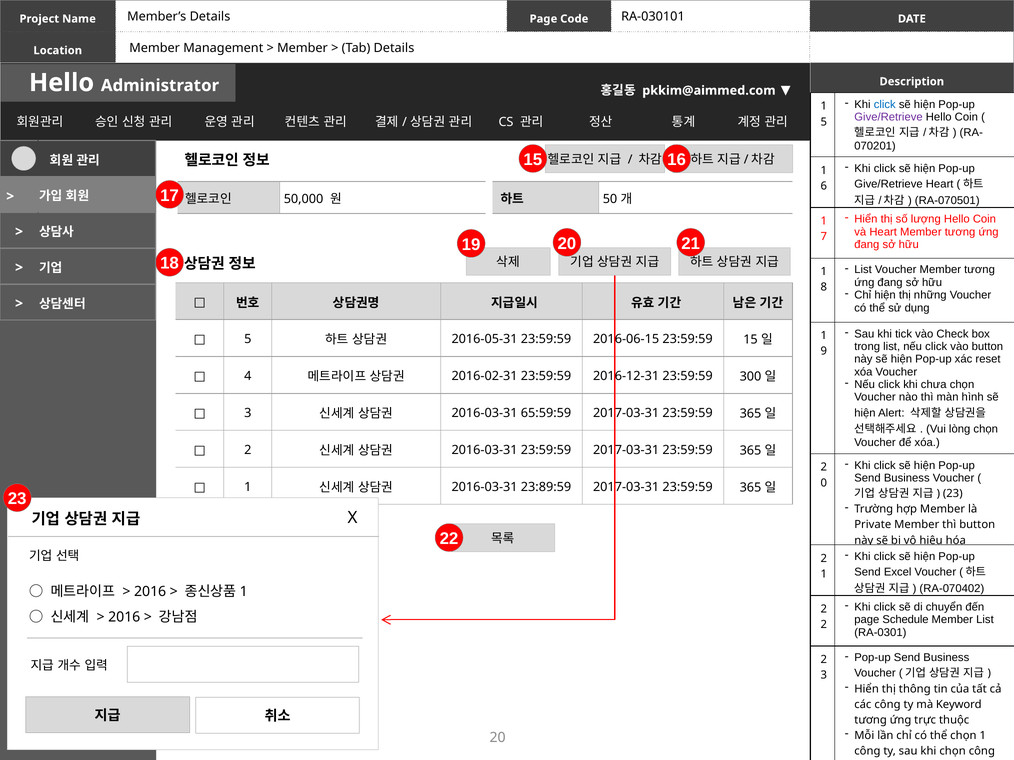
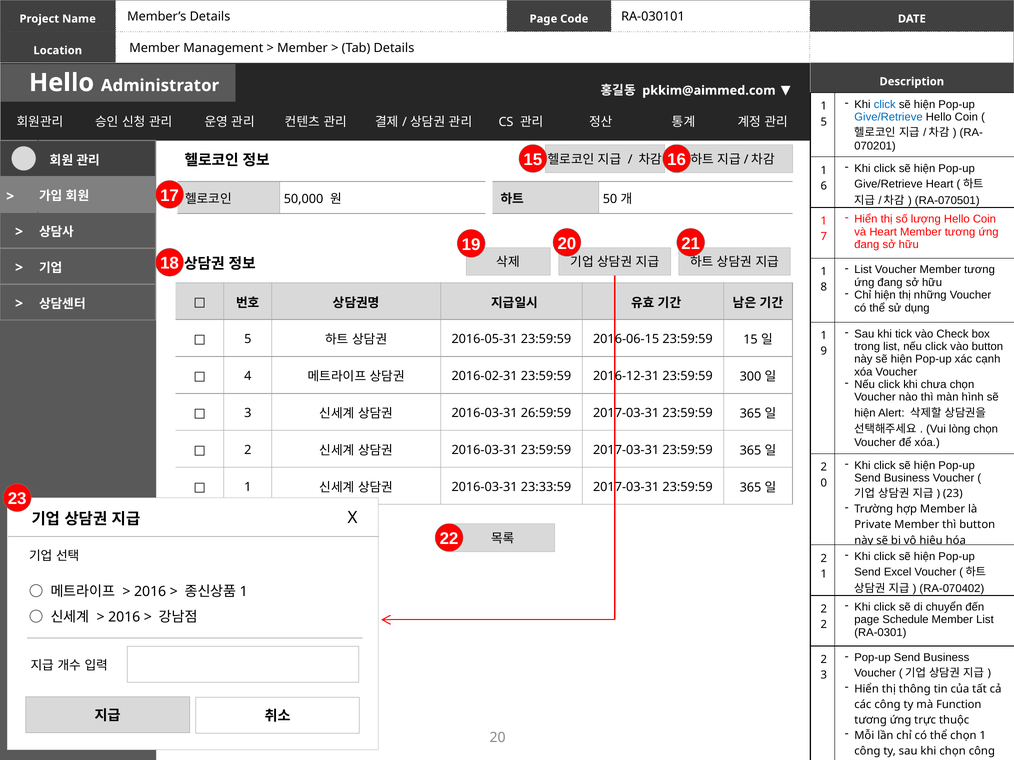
Give/Retrieve colour: purple -> blue (889, 117)
reset: reset -> cạnh (988, 359)
65:59:59: 65:59:59 -> 26:59:59 (546, 413)
23:89:59: 23:89:59 -> 23:33:59 (546, 487)
Keyword: Keyword -> Function (959, 705)
